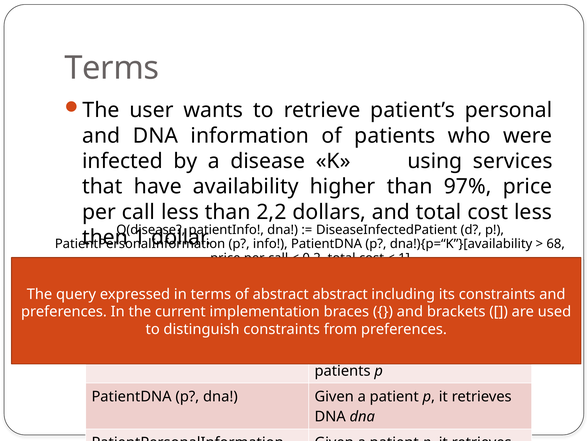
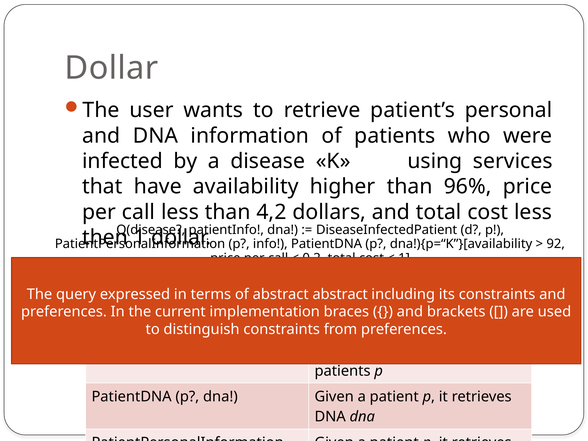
Terms: Terms -> Dollar (112, 68)
97%: 97% -> 96% (468, 187)
2,2: 2,2 -> 4,2 (272, 212)
68: 68 -> 92 (556, 244)
